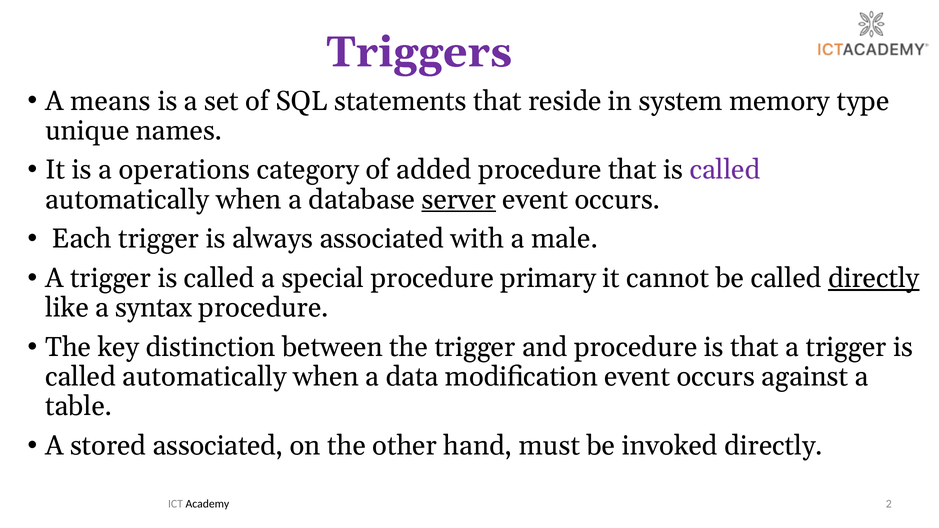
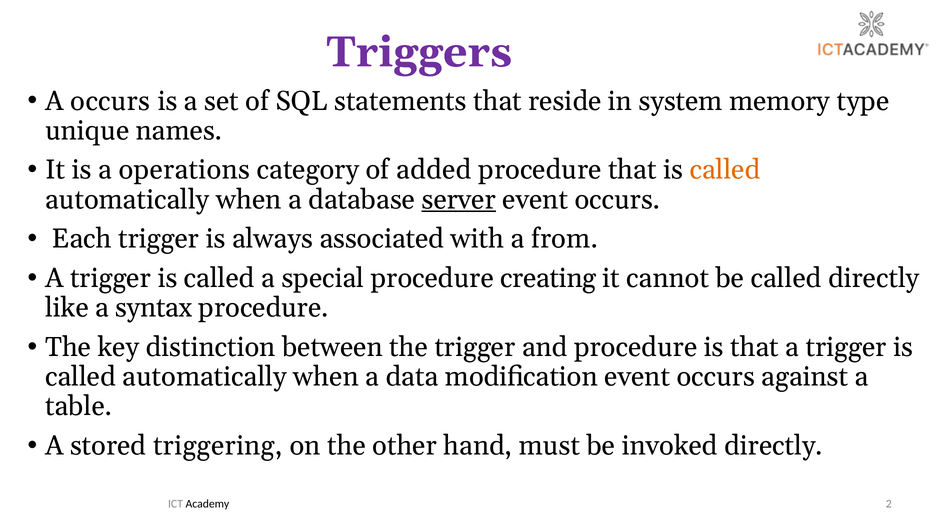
A means: means -> occurs (110, 101)
called colour: purple -> orange (725, 170)
male: male -> from (565, 239)
primary: primary -> creating (548, 278)
directly underline: present -> none (874, 278)
stored associated: associated -> triggering (218, 446)
